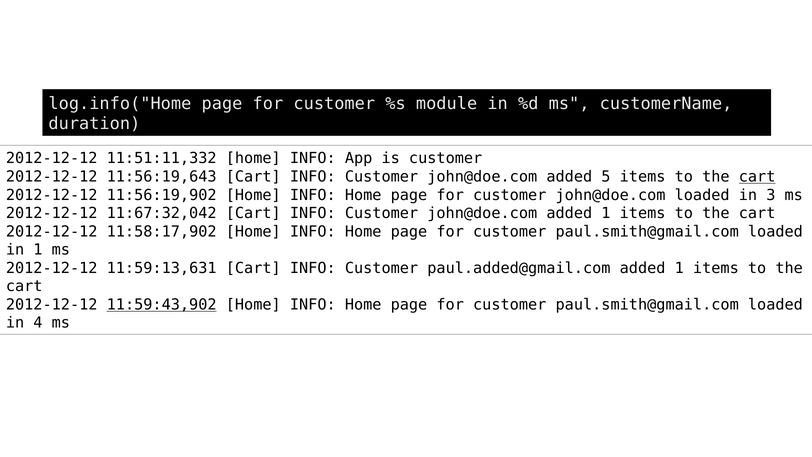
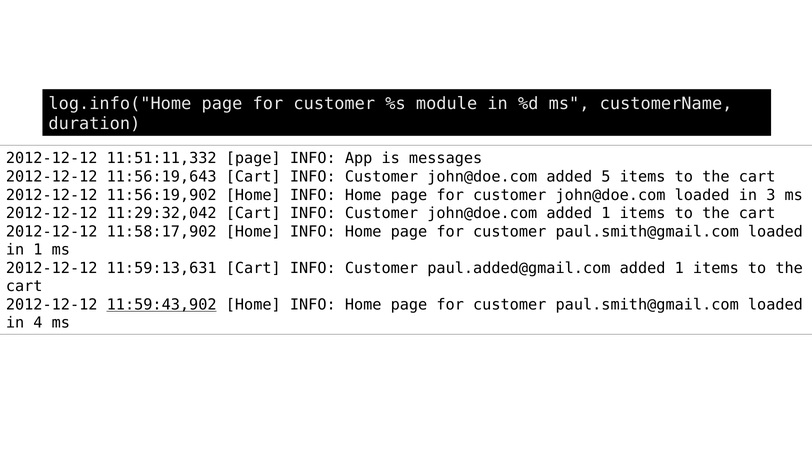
11:51:11,332 home: home -> page (253, 158)
is customer: customer -> messages (446, 158)
cart underline: present -> none (757, 177)
11:67:32,042: 11:67:32,042 -> 11:29:32,042 (162, 213)
